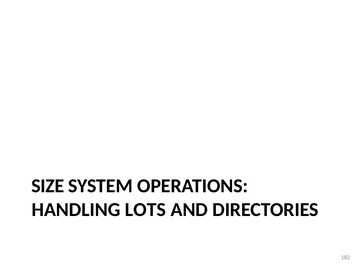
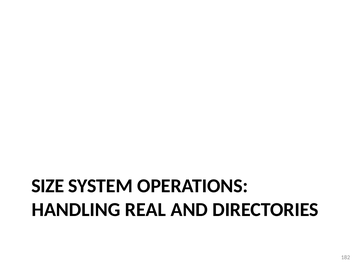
LOTS: LOTS -> REAL (145, 210)
